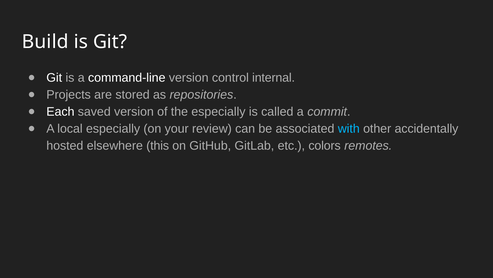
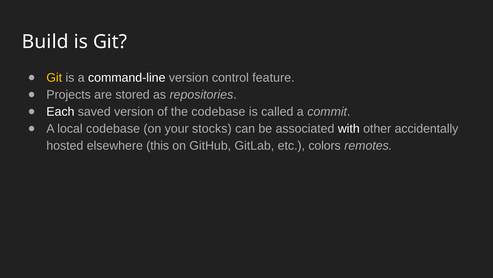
Git colour: white -> yellow (54, 78)
internal: internal -> feature (273, 78)
the especially: especially -> codebase (218, 112)
local especially: especially -> codebase (113, 129)
review: review -> stocks (212, 129)
with colour: light blue -> white (349, 129)
